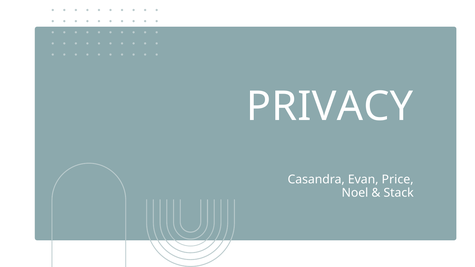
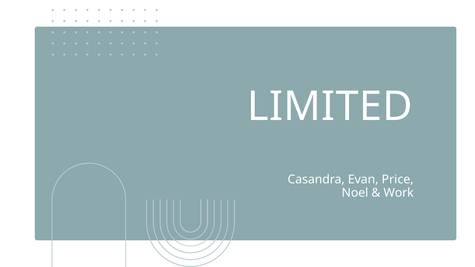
PRIVACY: PRIVACY -> LIMITED (330, 107)
Stack: Stack -> Work (399, 193)
